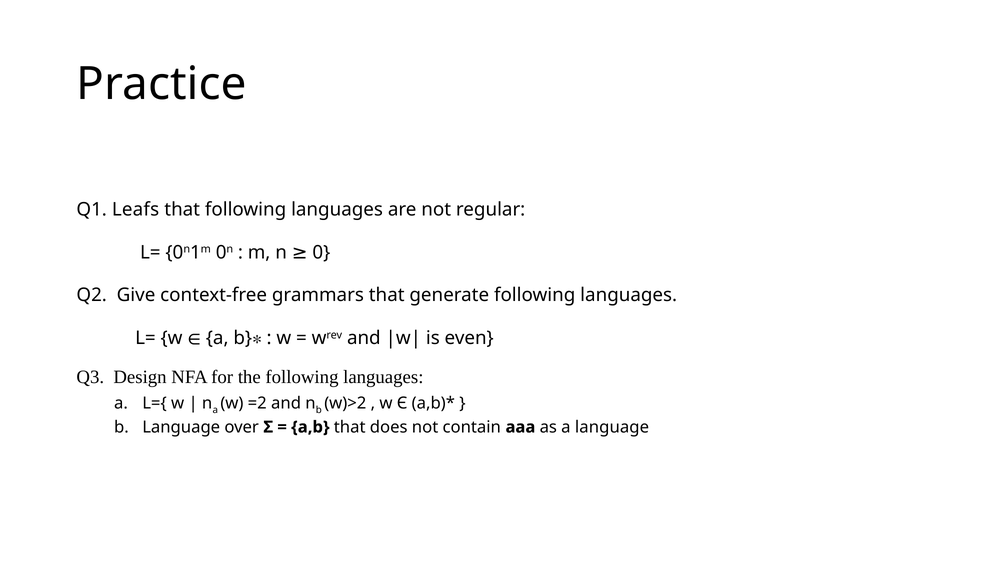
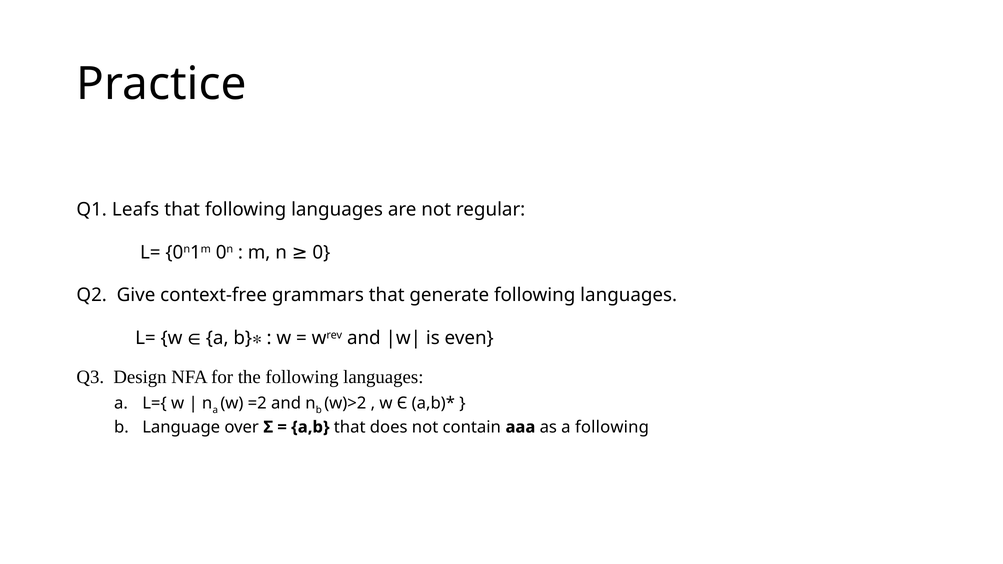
a language: language -> following (612, 427)
